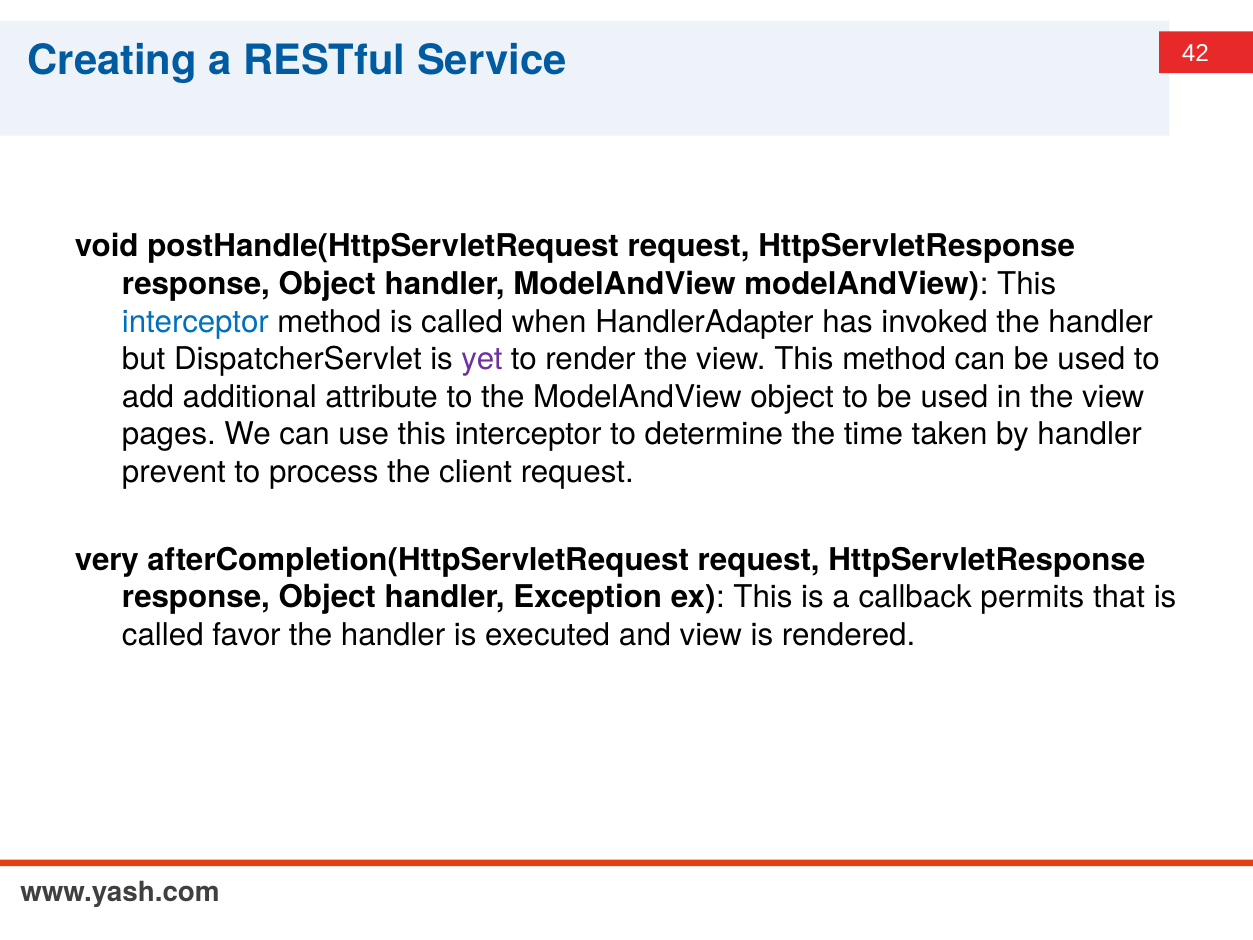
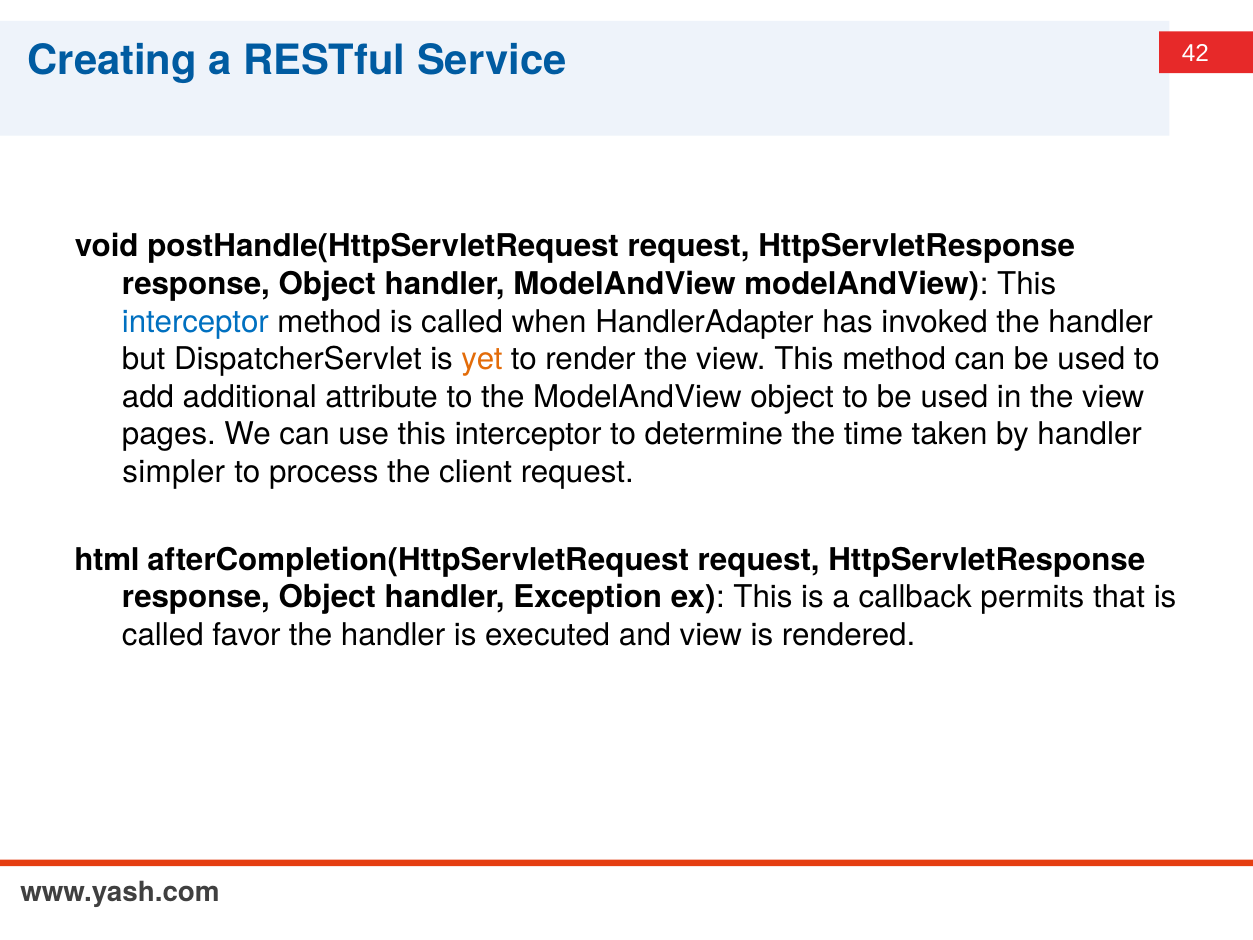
yet colour: purple -> orange (482, 359)
prevent: prevent -> simpler (174, 472)
very: very -> html (107, 560)
